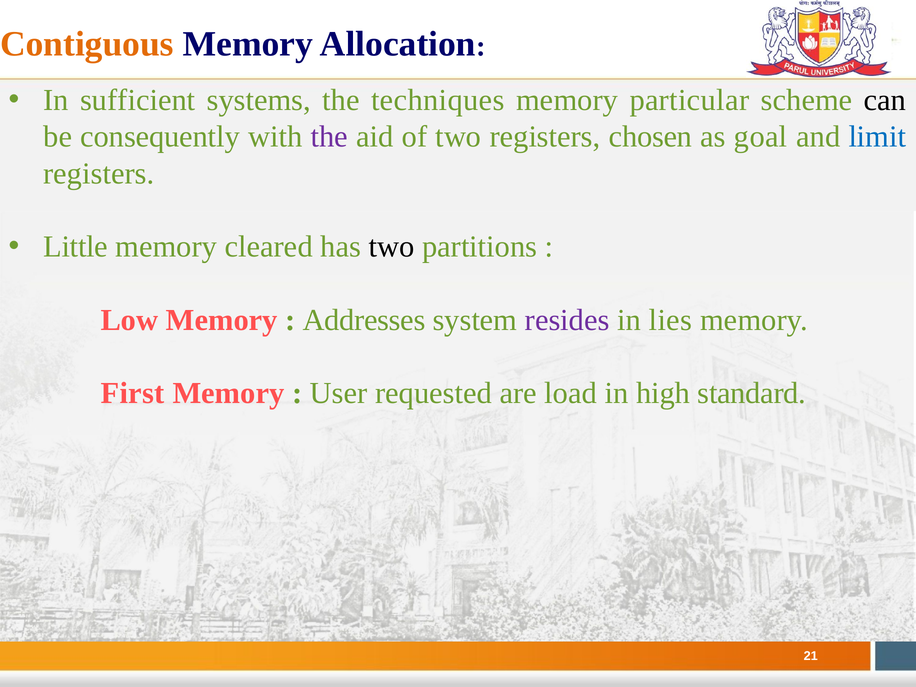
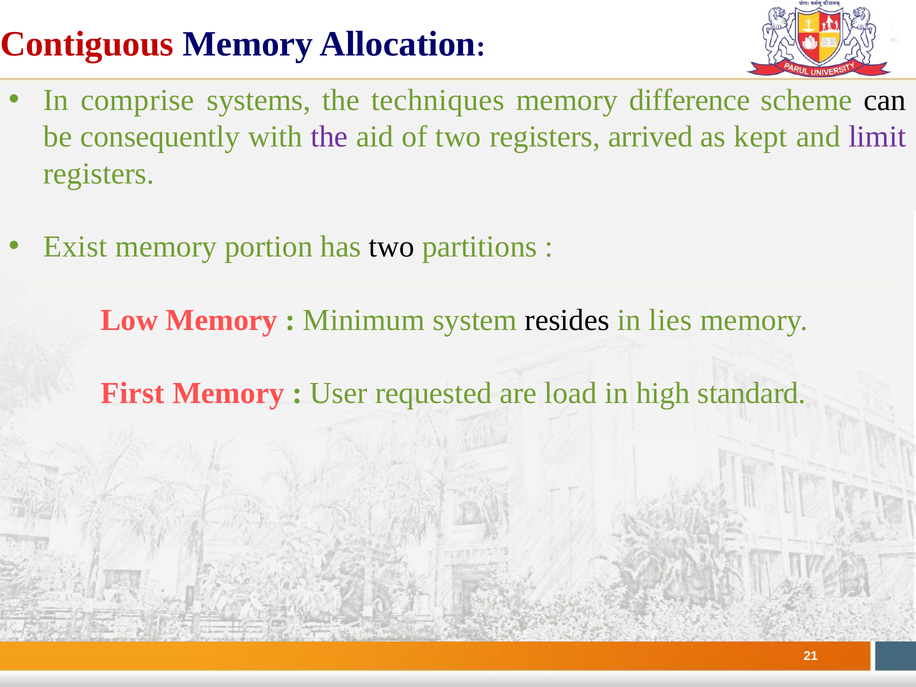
Contiguous colour: orange -> red (87, 44)
sufficient: sufficient -> comprise (138, 100)
particular: particular -> difference (690, 100)
chosen: chosen -> arrived (651, 137)
goal: goal -> kept (761, 137)
limit colour: blue -> purple (877, 137)
Little: Little -> Exist (75, 247)
cleared: cleared -> portion (269, 247)
Addresses: Addresses -> Minimum (364, 320)
resides colour: purple -> black (567, 320)
